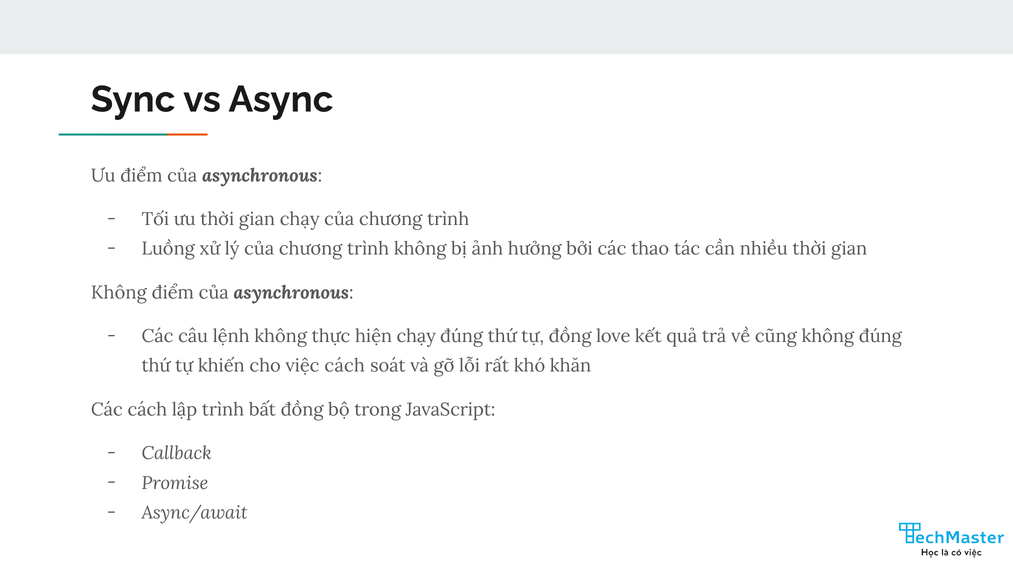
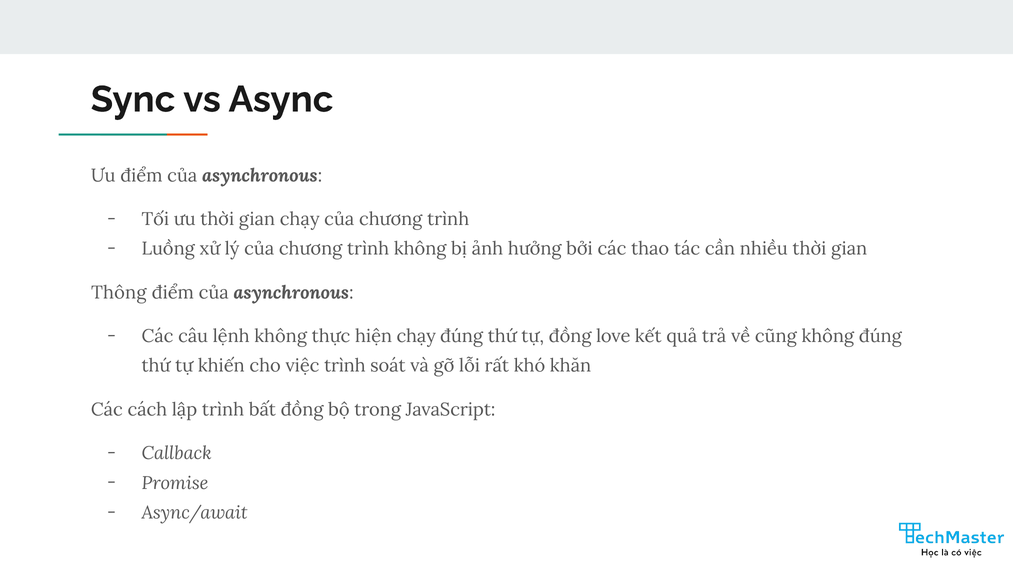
Không: Không -> Thông (119, 292)
việc cách: cách -> trình (345, 366)
